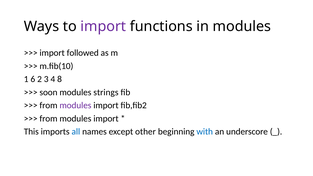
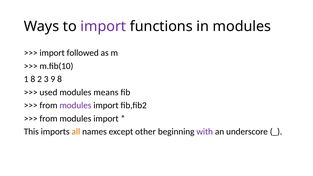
1 6: 6 -> 8 (33, 79)
4: 4 -> 9 (53, 79)
soon: soon -> used (48, 92)
strings: strings -> means (106, 92)
all colour: blue -> orange (76, 132)
with colour: blue -> purple (205, 132)
